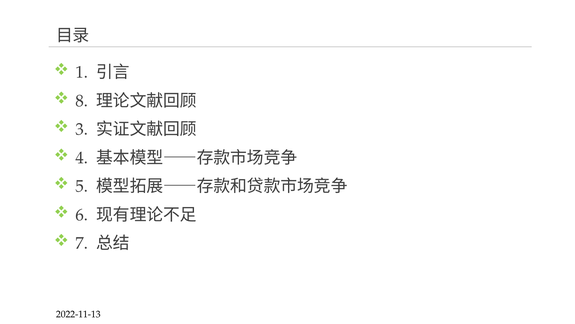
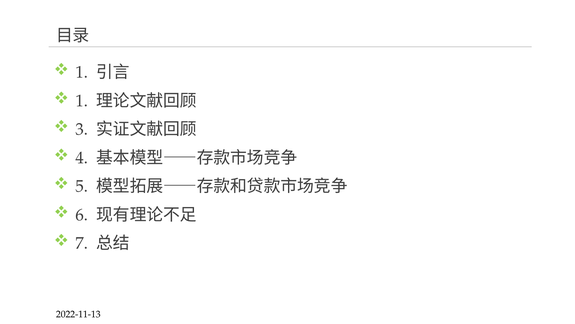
8: 8 -> 1 (82, 101)
